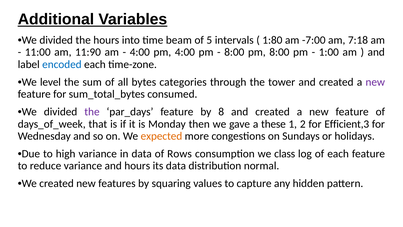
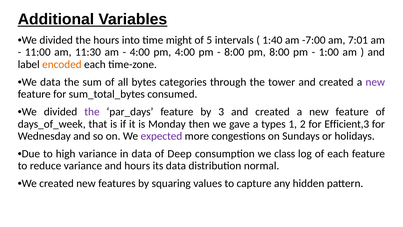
beam: beam -> might (179, 40)
1:80: 1:80 -> 1:40 (272, 40)
7:18: 7:18 -> 7:01 (358, 40)
11:90: 11:90 -> 11:30 (88, 52)
encoded colour: blue -> orange (62, 64)
We level: level -> data (50, 82)
8: 8 -> 3 (221, 112)
these: these -> types (273, 124)
expected colour: orange -> purple (161, 136)
Rows: Rows -> Deep (180, 154)
